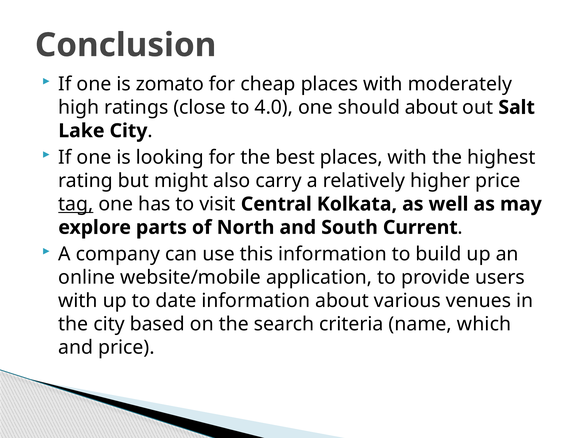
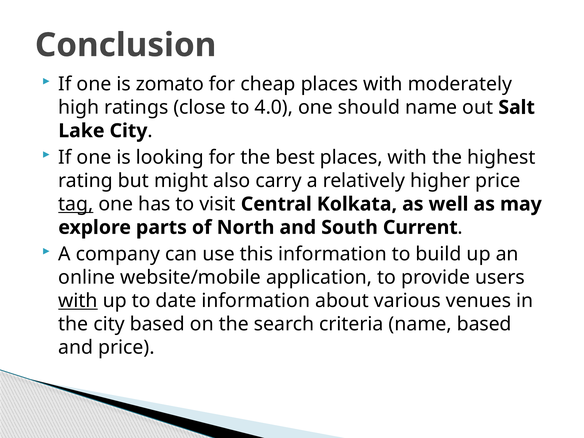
should about: about -> name (431, 107)
with underline: none -> present (78, 301)
name which: which -> based (484, 324)
